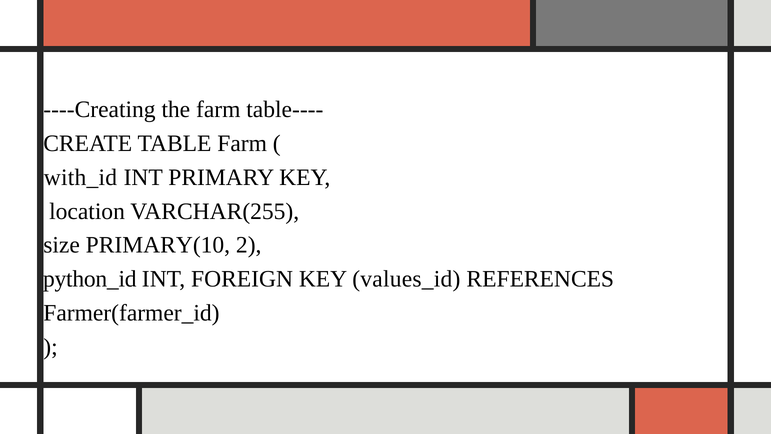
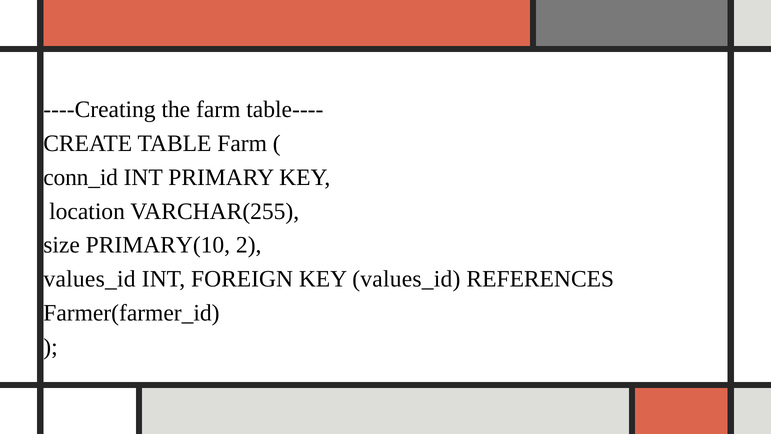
with_id: with_id -> conn_id (81, 177)
python_id: python_id -> values_id (90, 279)
